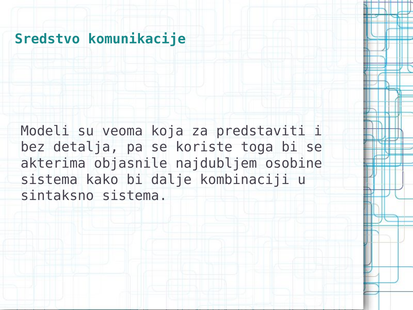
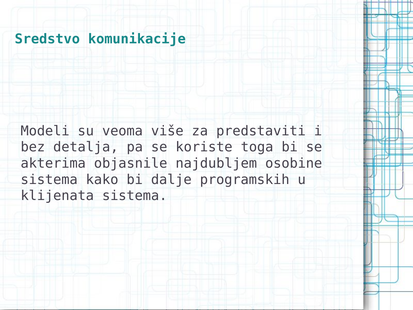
koja: koja -> više (167, 131)
kombinaciji: kombinaciji -> programskih (245, 179)
sintaksno: sintaksno -> klijenata (57, 196)
